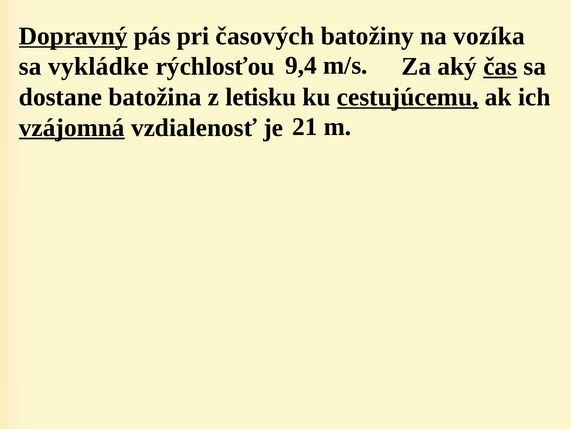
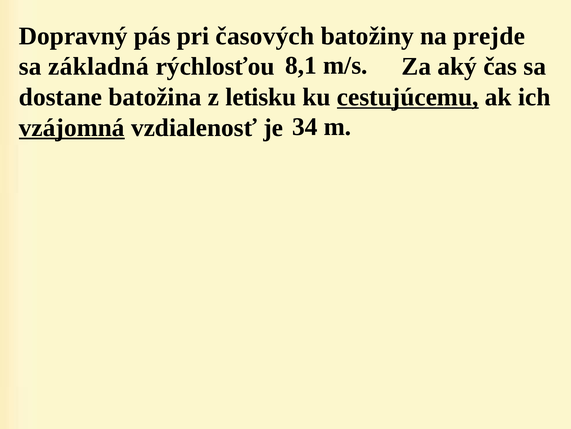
Dopravný underline: present -> none (73, 36)
vozíka: vozíka -> prejde (489, 36)
9,4: 9,4 -> 8,1 (301, 65)
vykládke: vykládke -> základná (98, 66)
čas underline: present -> none (500, 66)
21: 21 -> 34 (305, 127)
